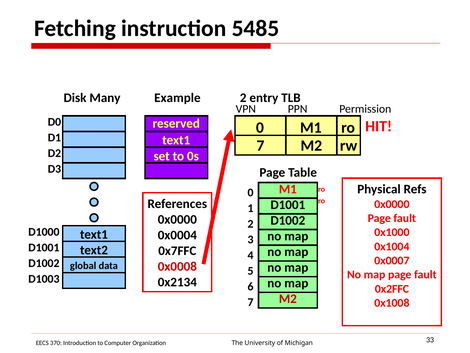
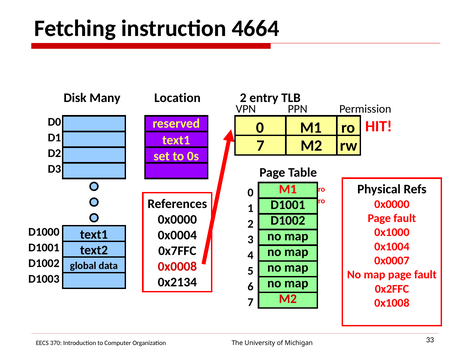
5485: 5485 -> 4664 (255, 28)
Example: Example -> Location (177, 98)
